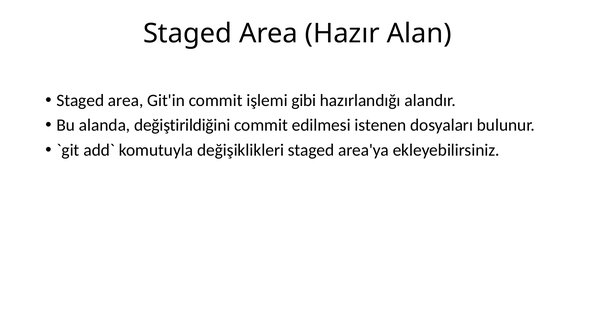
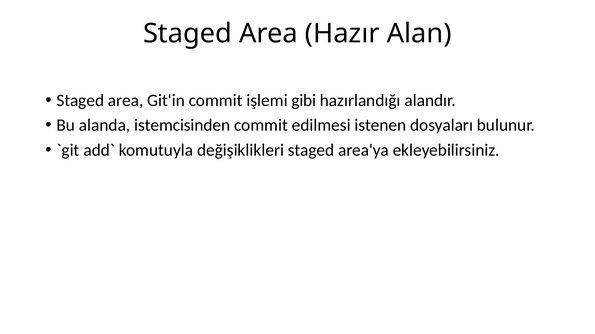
değiştirildiğini: değiştirildiğini -> istemcisinden (182, 125)
